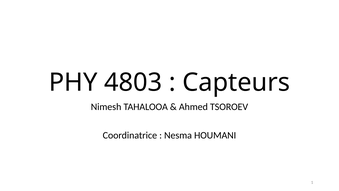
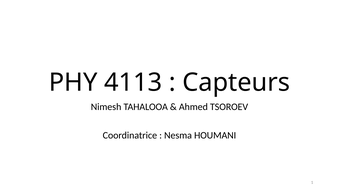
4803: 4803 -> 4113 (133, 82)
